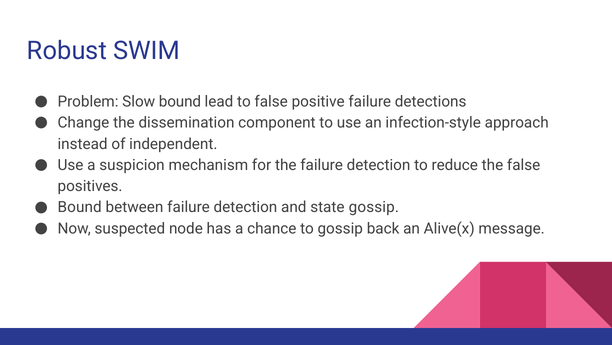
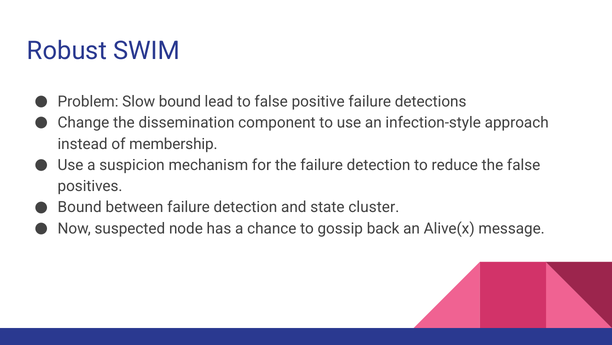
independent: independent -> membership (173, 144)
state gossip: gossip -> cluster (374, 207)
